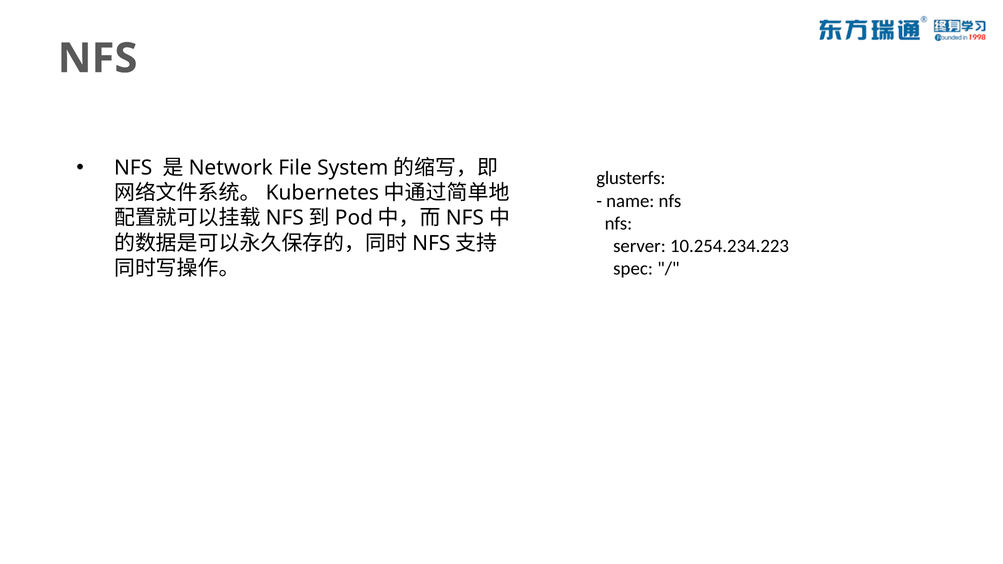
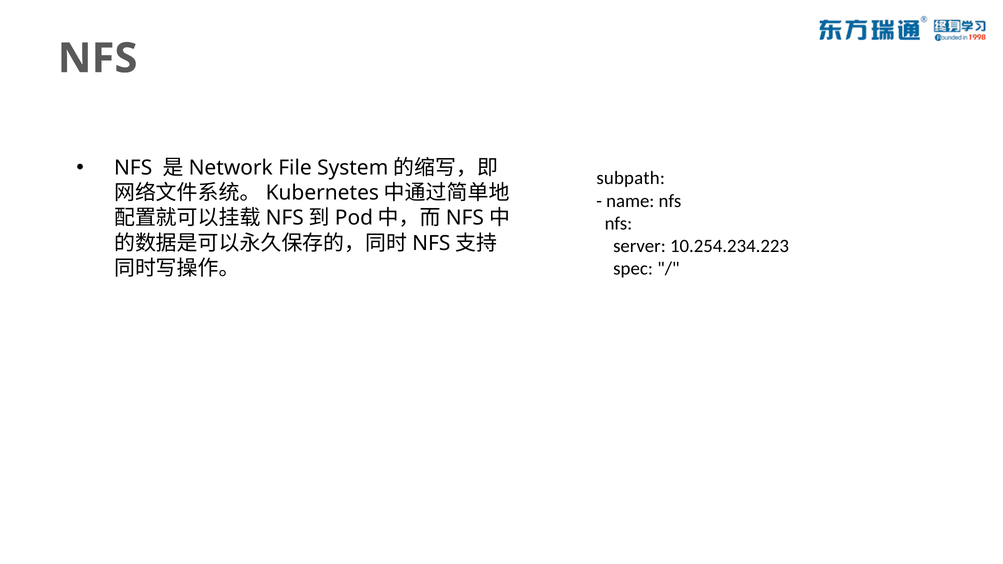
glusterfs: glusterfs -> subpath (631, 178)
